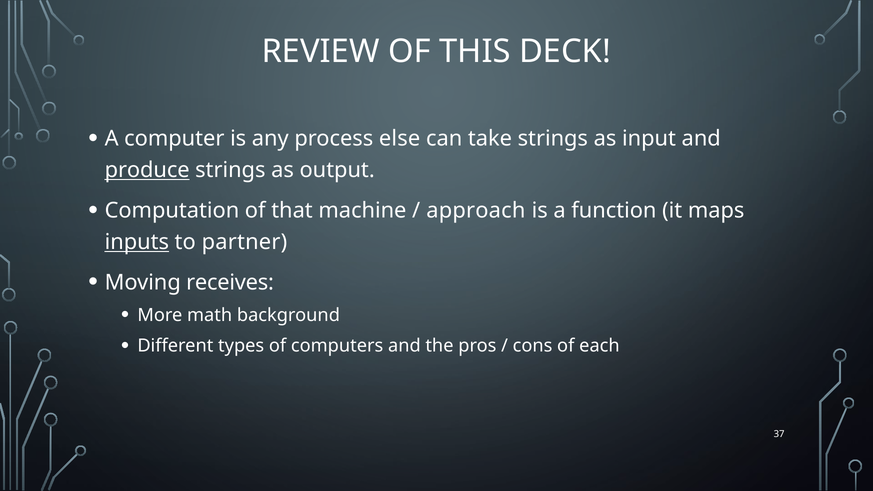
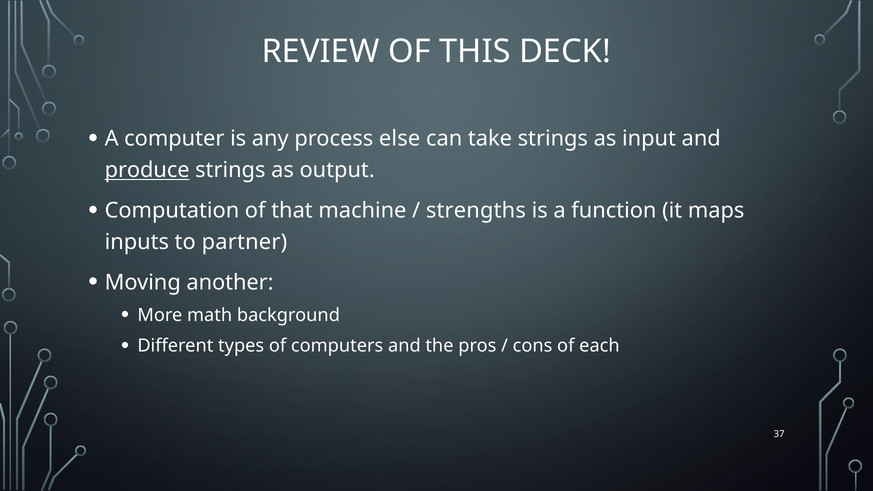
approach: approach -> strengths (476, 211)
inputs underline: present -> none (137, 242)
receives: receives -> another (230, 283)
